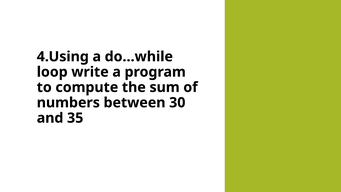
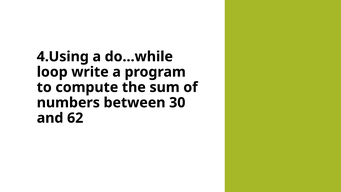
35: 35 -> 62 (75, 118)
